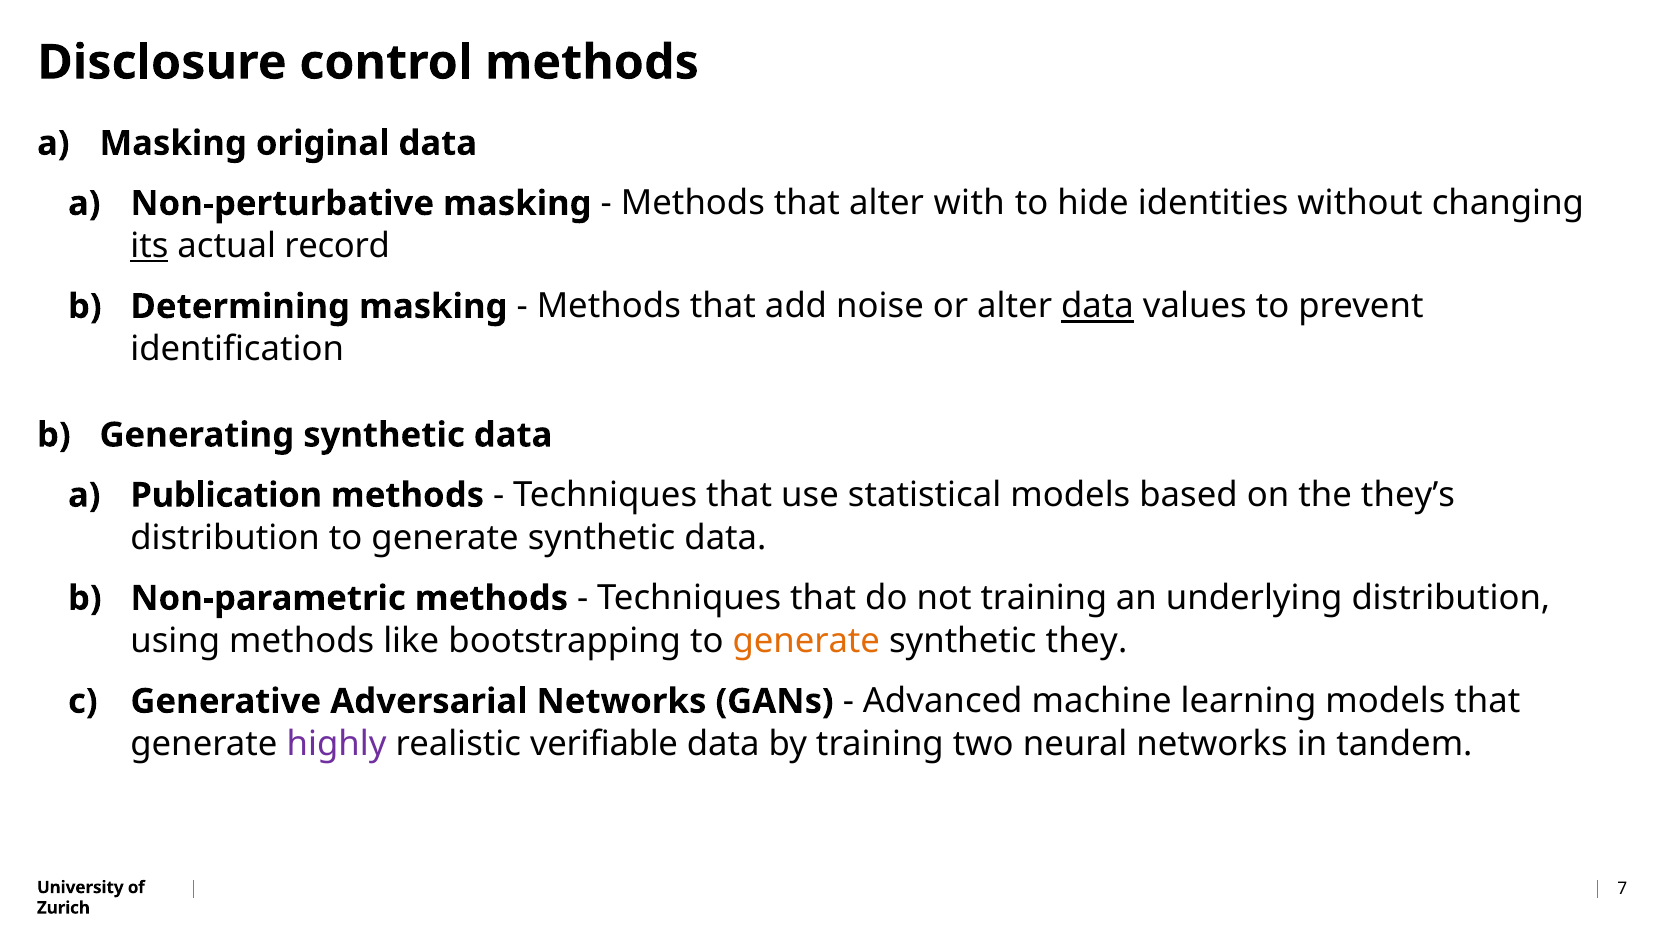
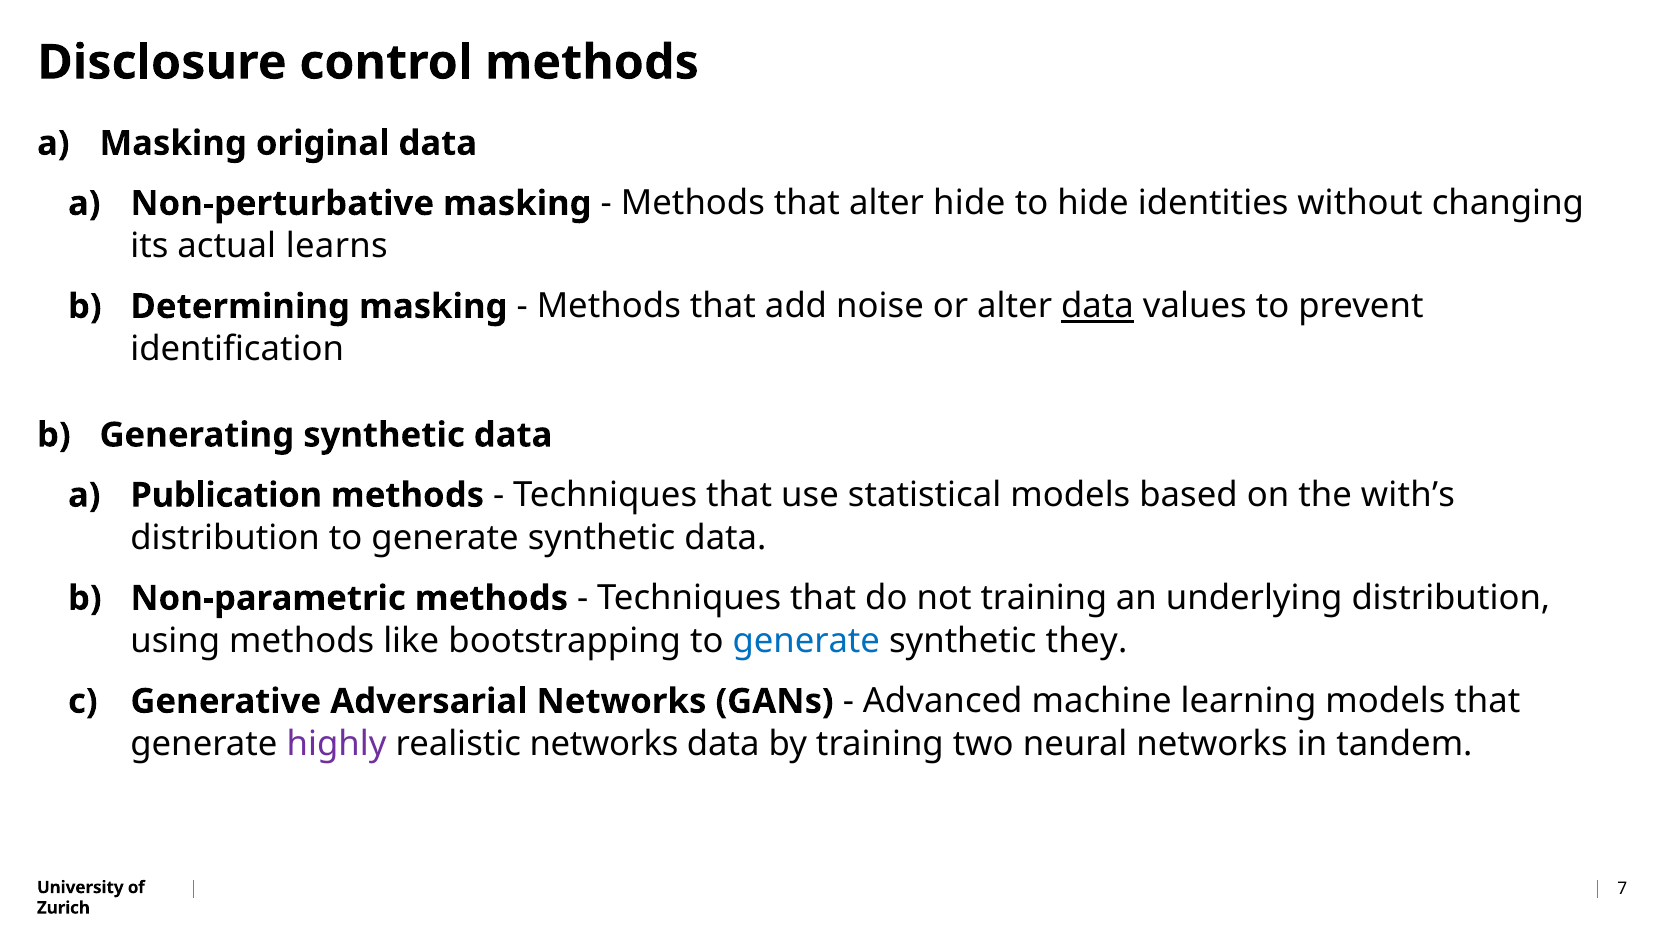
alter with: with -> hide (969, 204)
its underline: present -> none (149, 246)
record: record -> learns (337, 246)
they’s: they’s -> with’s (1408, 495)
generate colour: orange -> blue (806, 641)
realistic verifiable: verifiable -> networks (604, 744)
